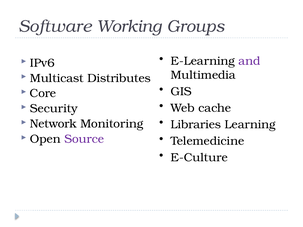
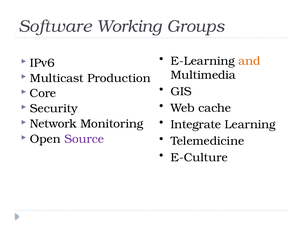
and colour: purple -> orange (249, 61)
Distributes: Distributes -> Production (119, 78)
Libraries: Libraries -> Integrate (196, 125)
